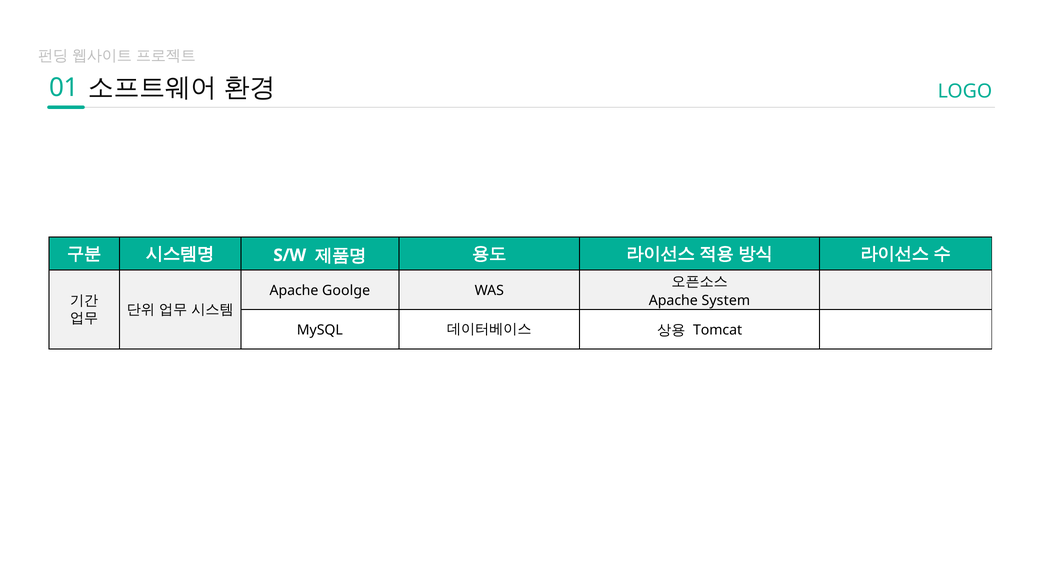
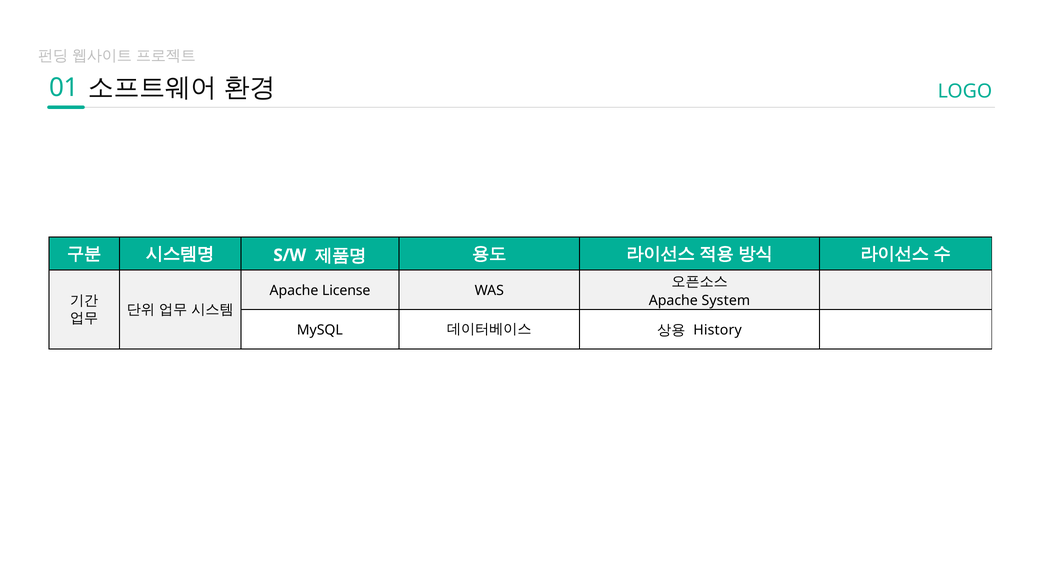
Goolge: Goolge -> License (346, 291)
Tomcat: Tomcat -> History (718, 330)
